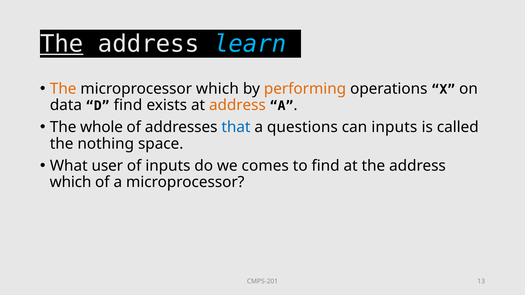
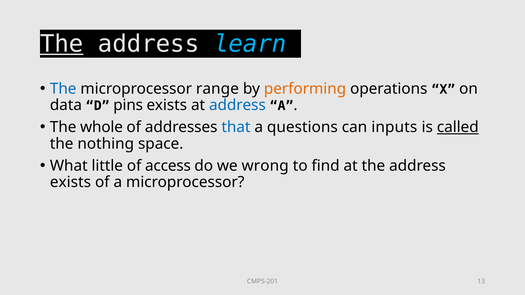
The colour: orange -> blue (63, 89)
microprocessor which: which -> range (217, 89)
D find: find -> pins (128, 105)
address colour: orange -> blue (237, 105)
called underline: none -> present (458, 127)
user: user -> little (107, 166)
of inputs: inputs -> access (168, 166)
comes: comes -> wrong (265, 166)
which: which -> exists (70, 182)
